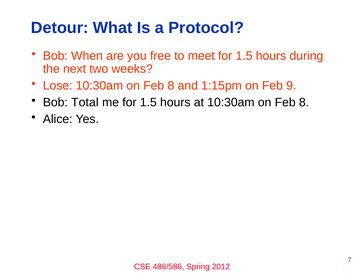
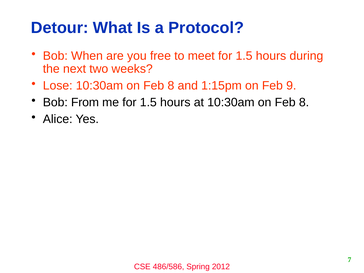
Total: Total -> From (85, 102)
